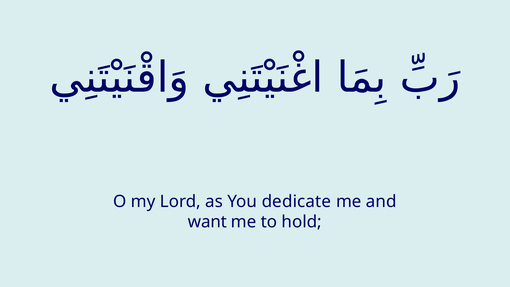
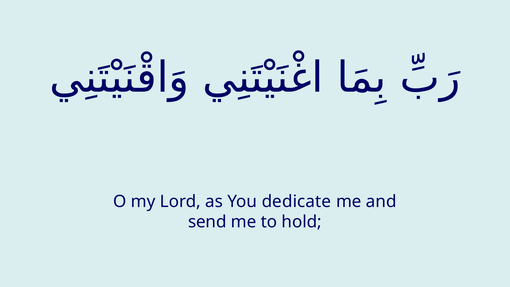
want: want -> send (207, 222)
